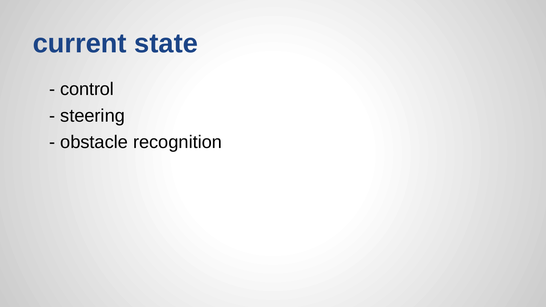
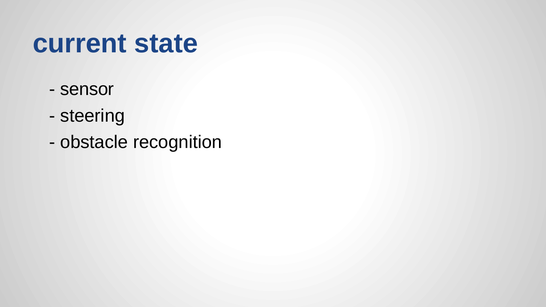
control: control -> sensor (87, 89)
